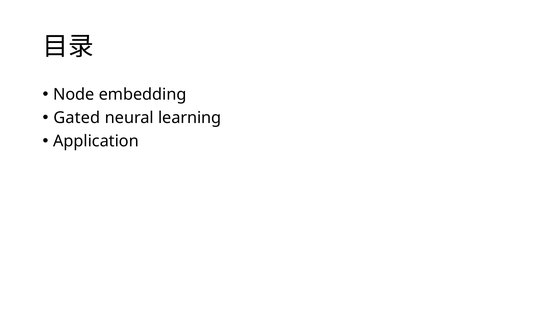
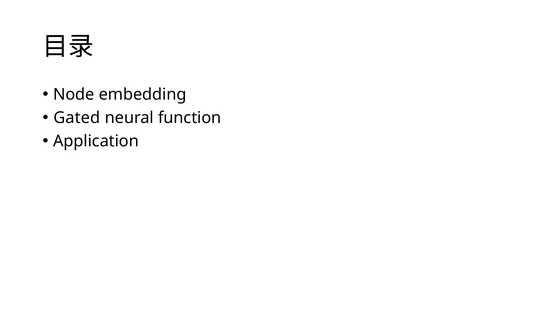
learning: learning -> function (190, 118)
